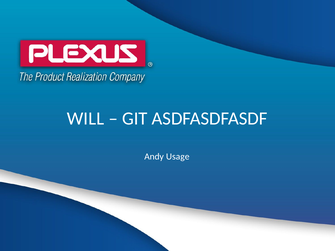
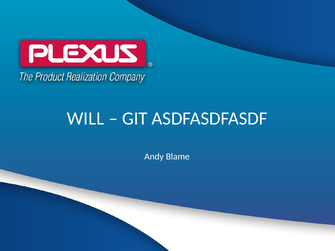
Usage: Usage -> Blame (178, 157)
